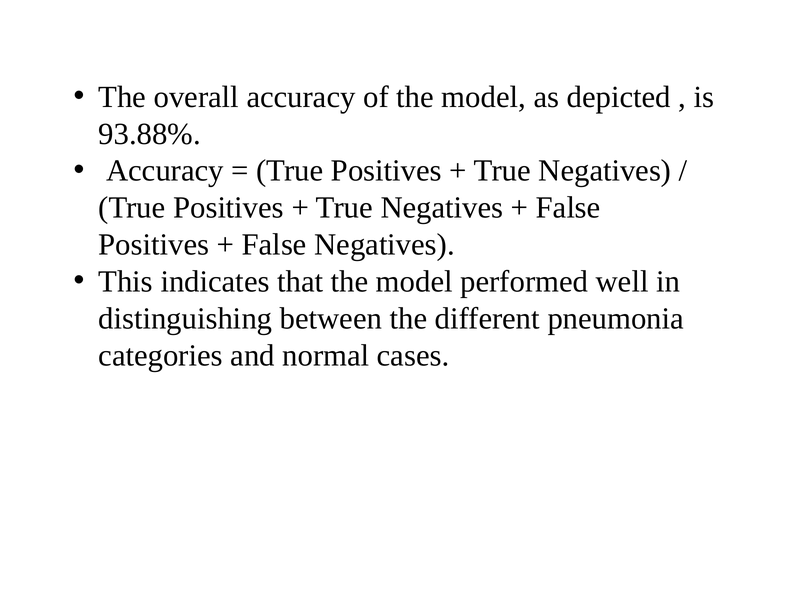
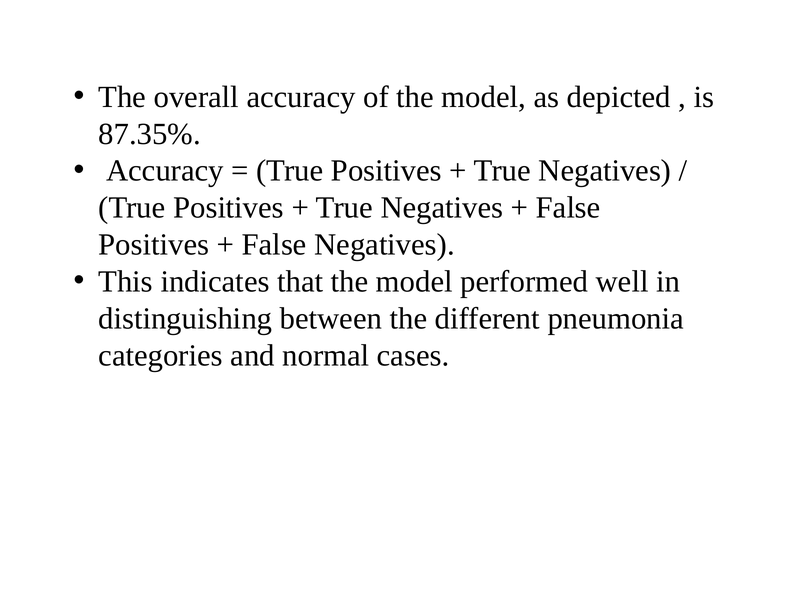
93.88%: 93.88% -> 87.35% (150, 134)
